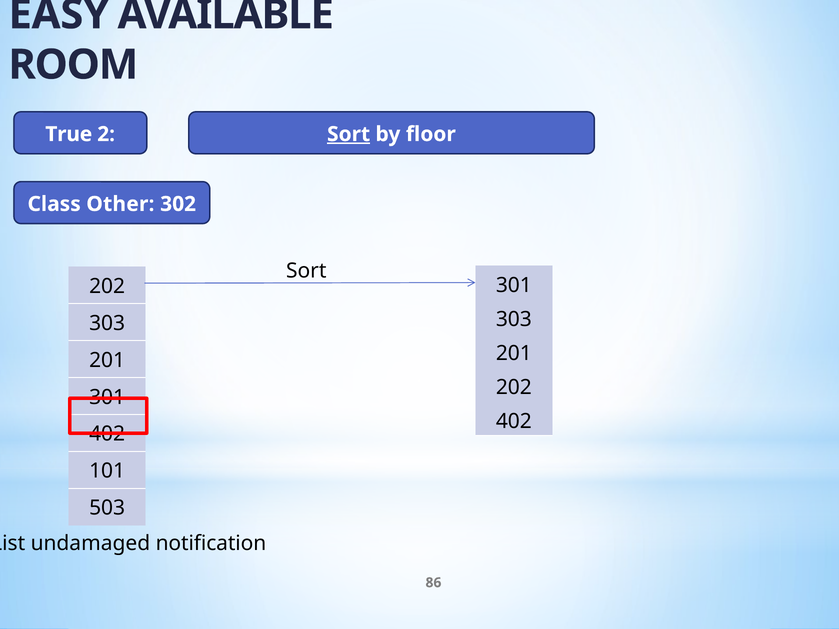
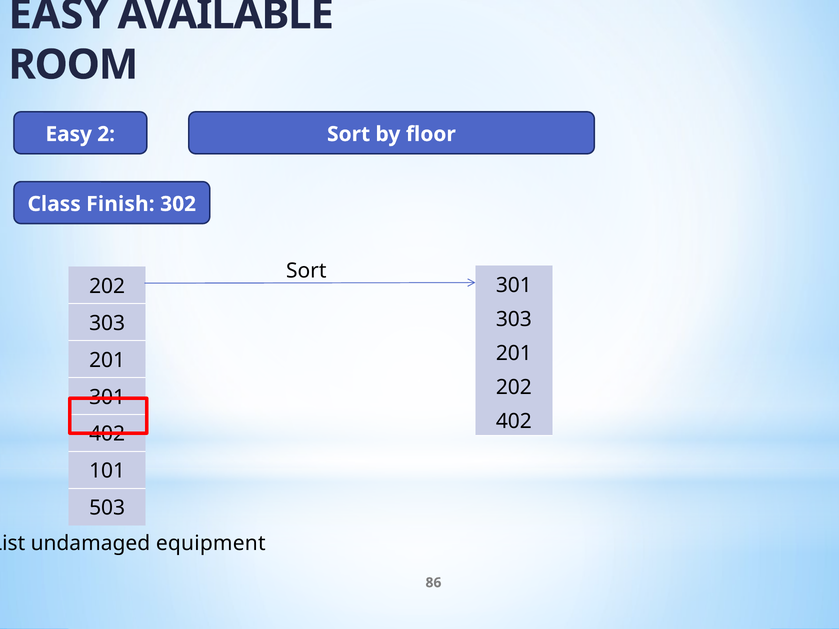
True: True -> Easy (69, 134)
Sort underline: present -> none (349, 134)
Other: Other -> Finish (120, 204)
notification: notification -> equipment (211, 544)
